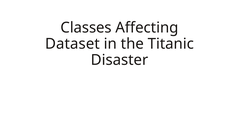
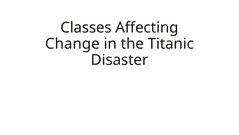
Dataset: Dataset -> Change (72, 44)
